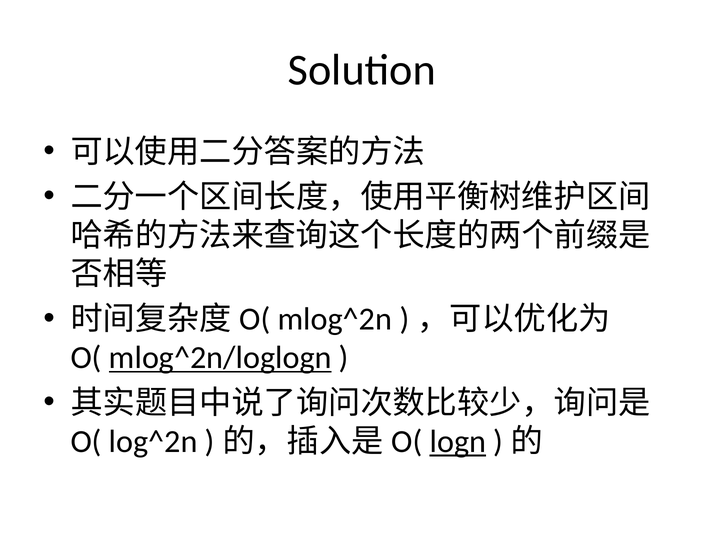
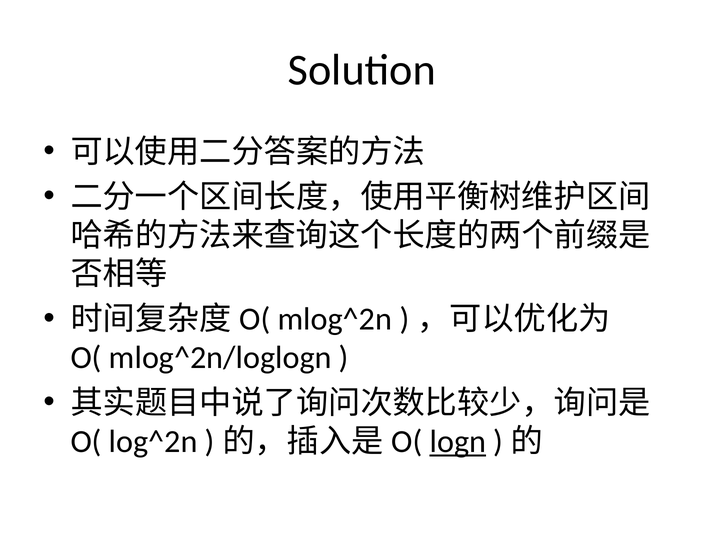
mlog^2n/loglogn underline: present -> none (220, 358)
